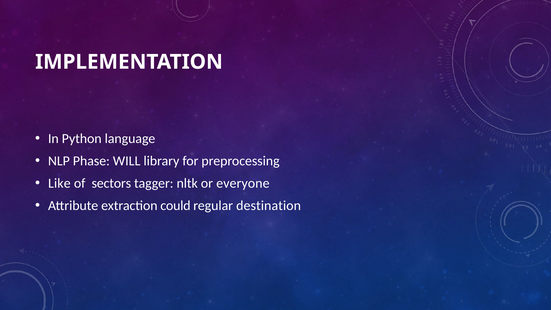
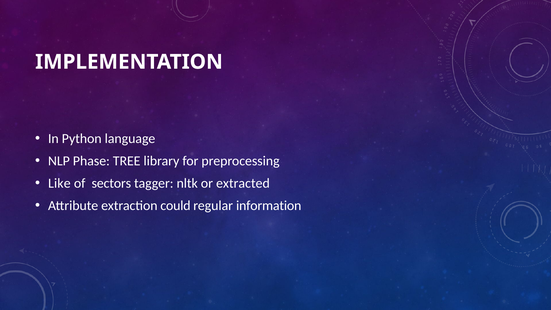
WILL: WILL -> TREE (127, 161)
everyone: everyone -> extracted (243, 183)
destination: destination -> information (269, 206)
